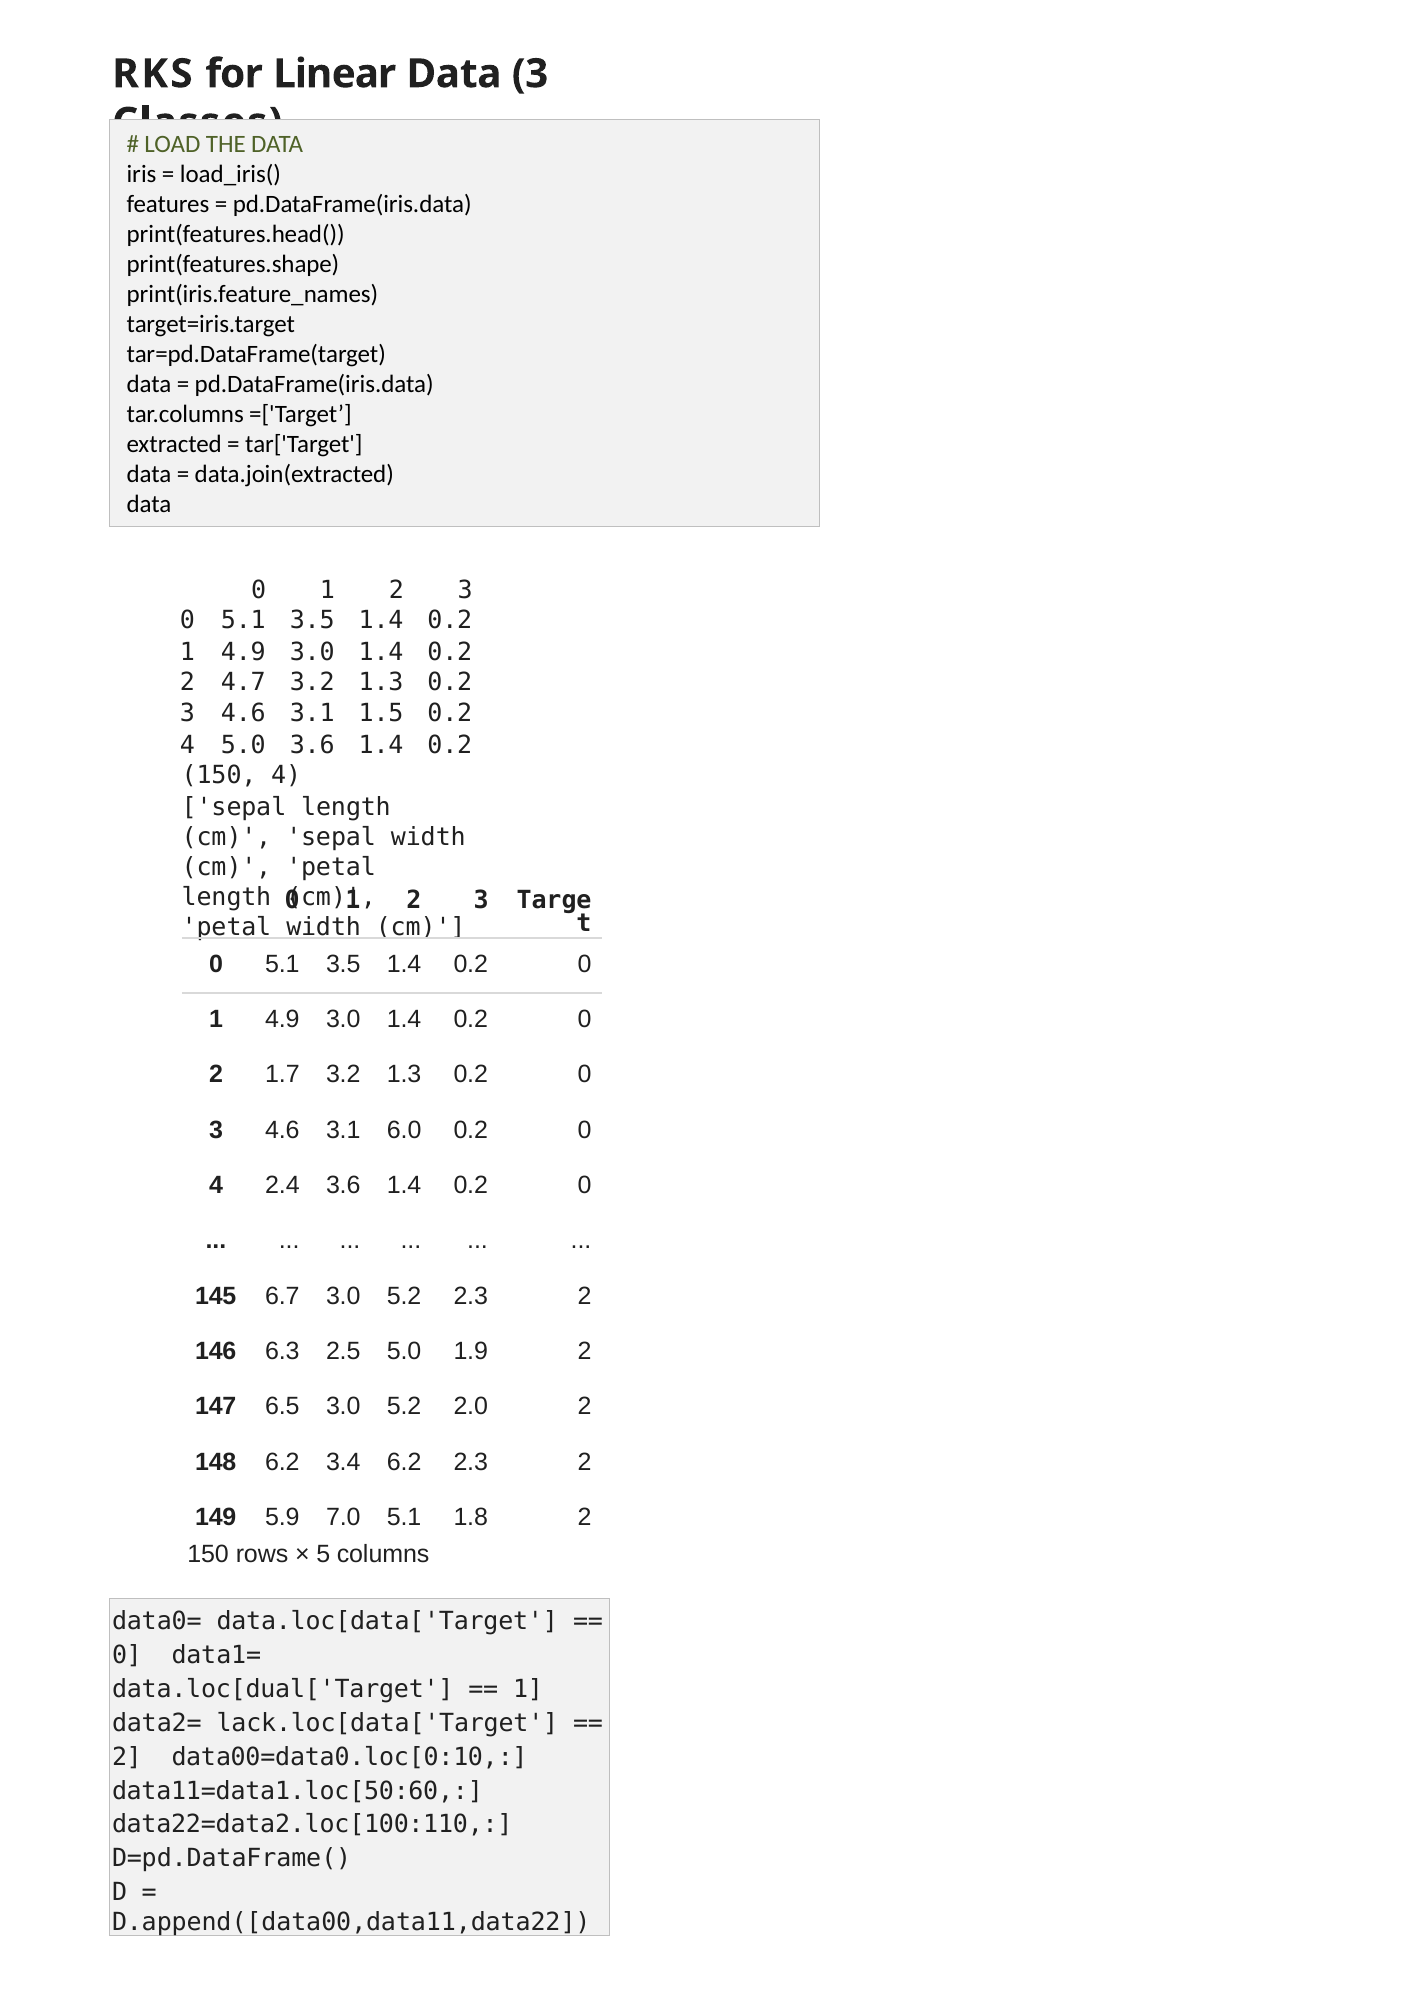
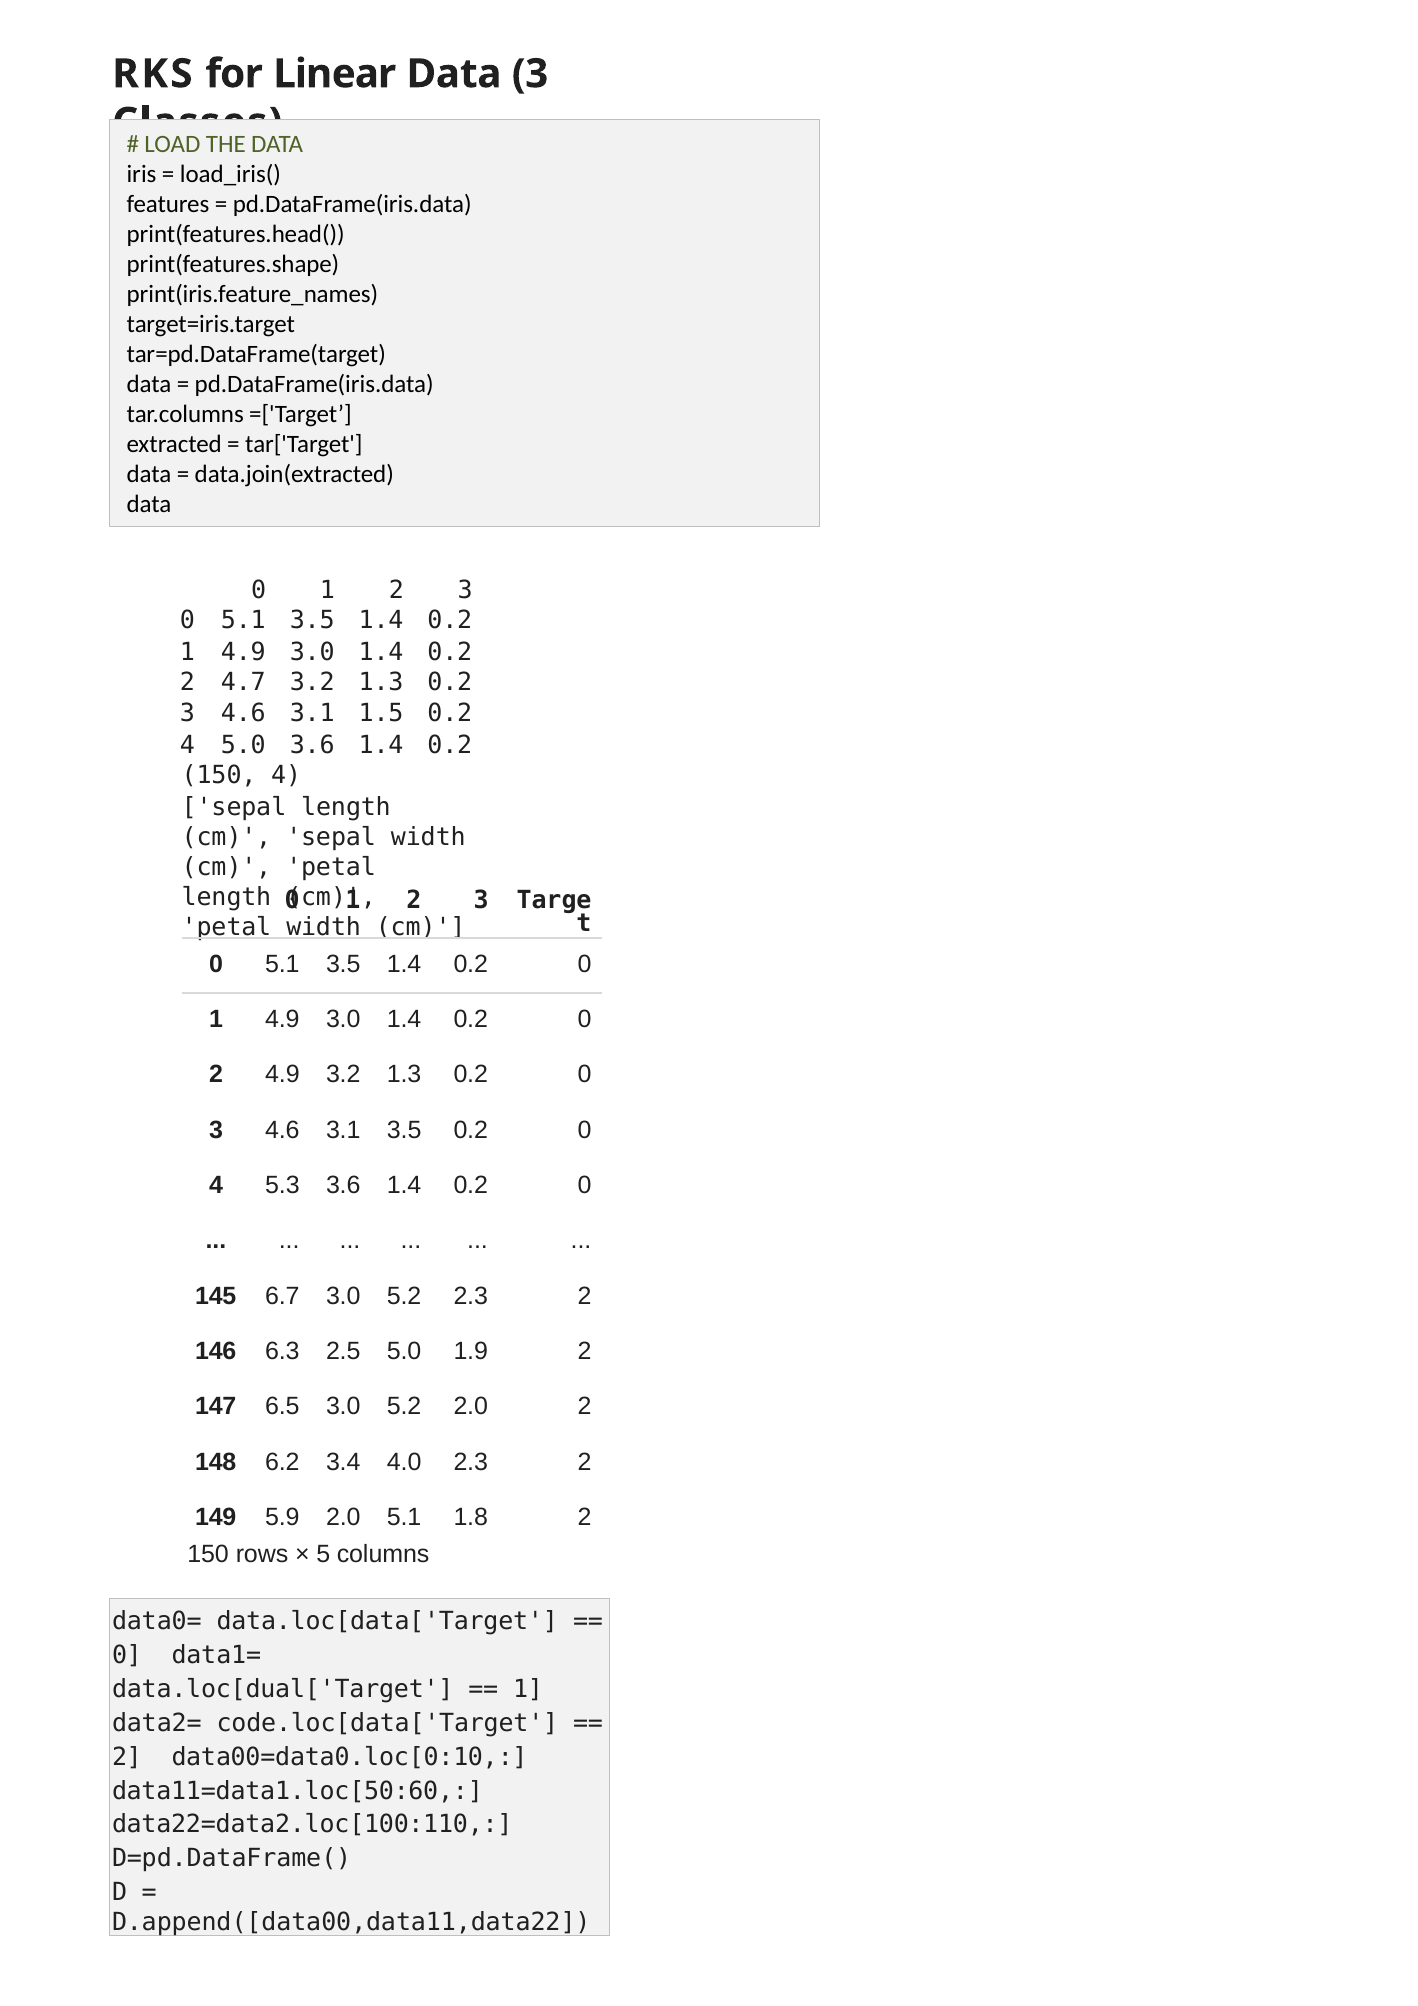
2 1.7: 1.7 -> 4.9 (282, 1075)
3.1 6.0: 6.0 -> 3.5 (404, 1130)
2.4: 2.4 -> 5.3 (282, 1186)
3.4 6.2: 6.2 -> 4.0 (404, 1463)
5.9 7.0: 7.0 -> 2.0 (343, 1518)
lack.loc[data['Target: lack.loc[data['Target -> code.loc[data['Target (387, 1724)
